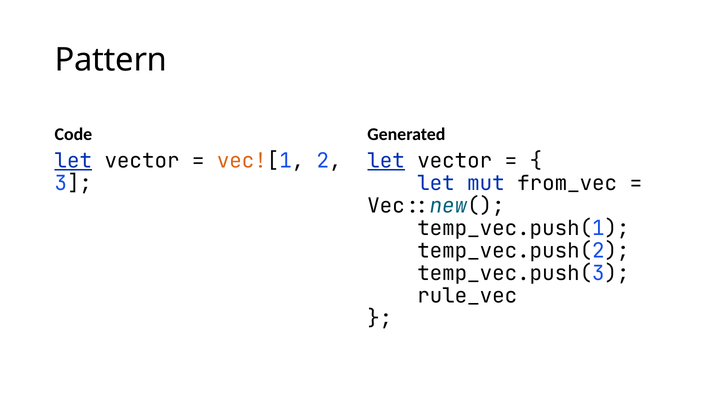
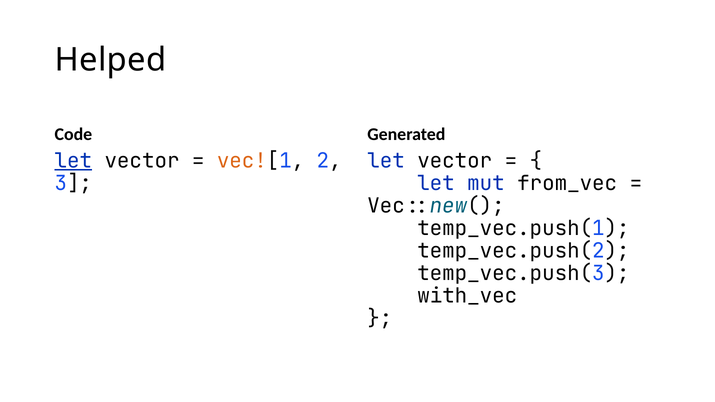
Pattern: Pattern -> Helped (111, 60)
let underline: present -> none (386, 161)
rule_vec: rule_vec -> with_vec (467, 296)
